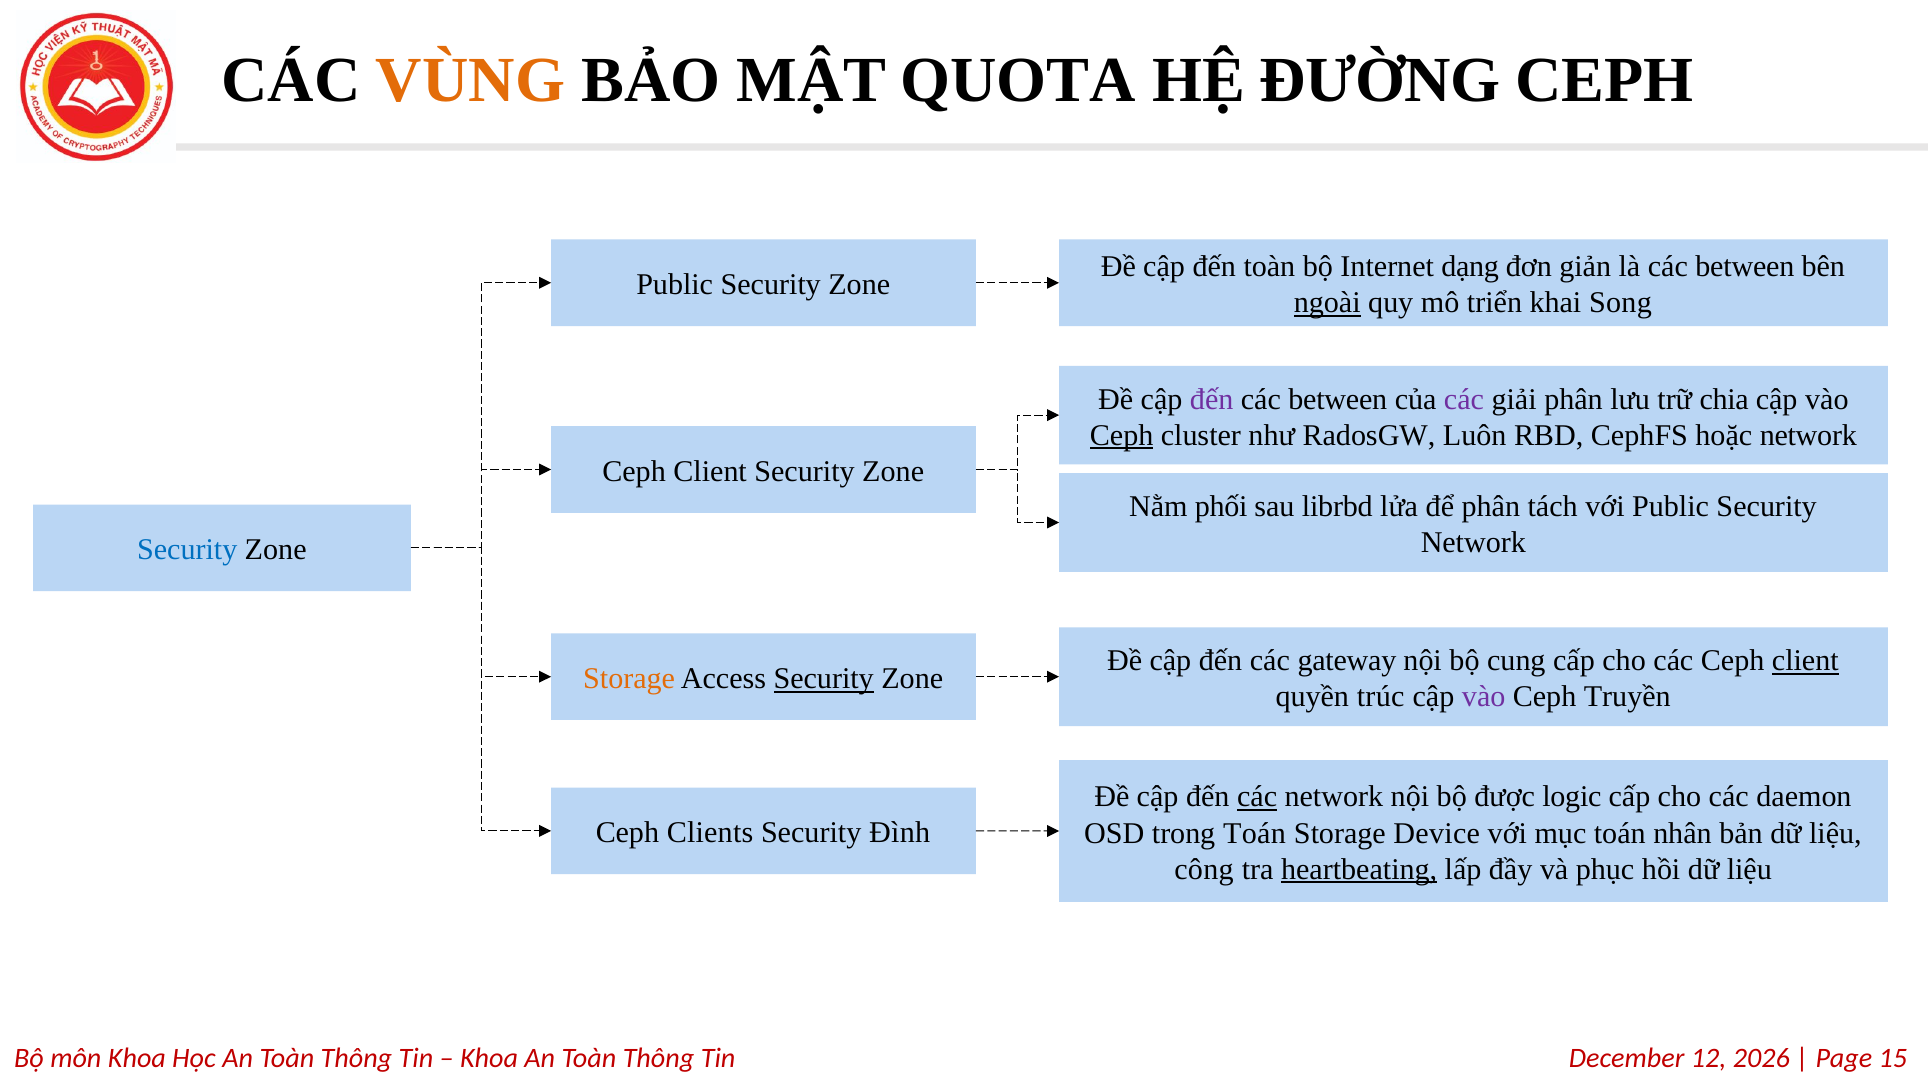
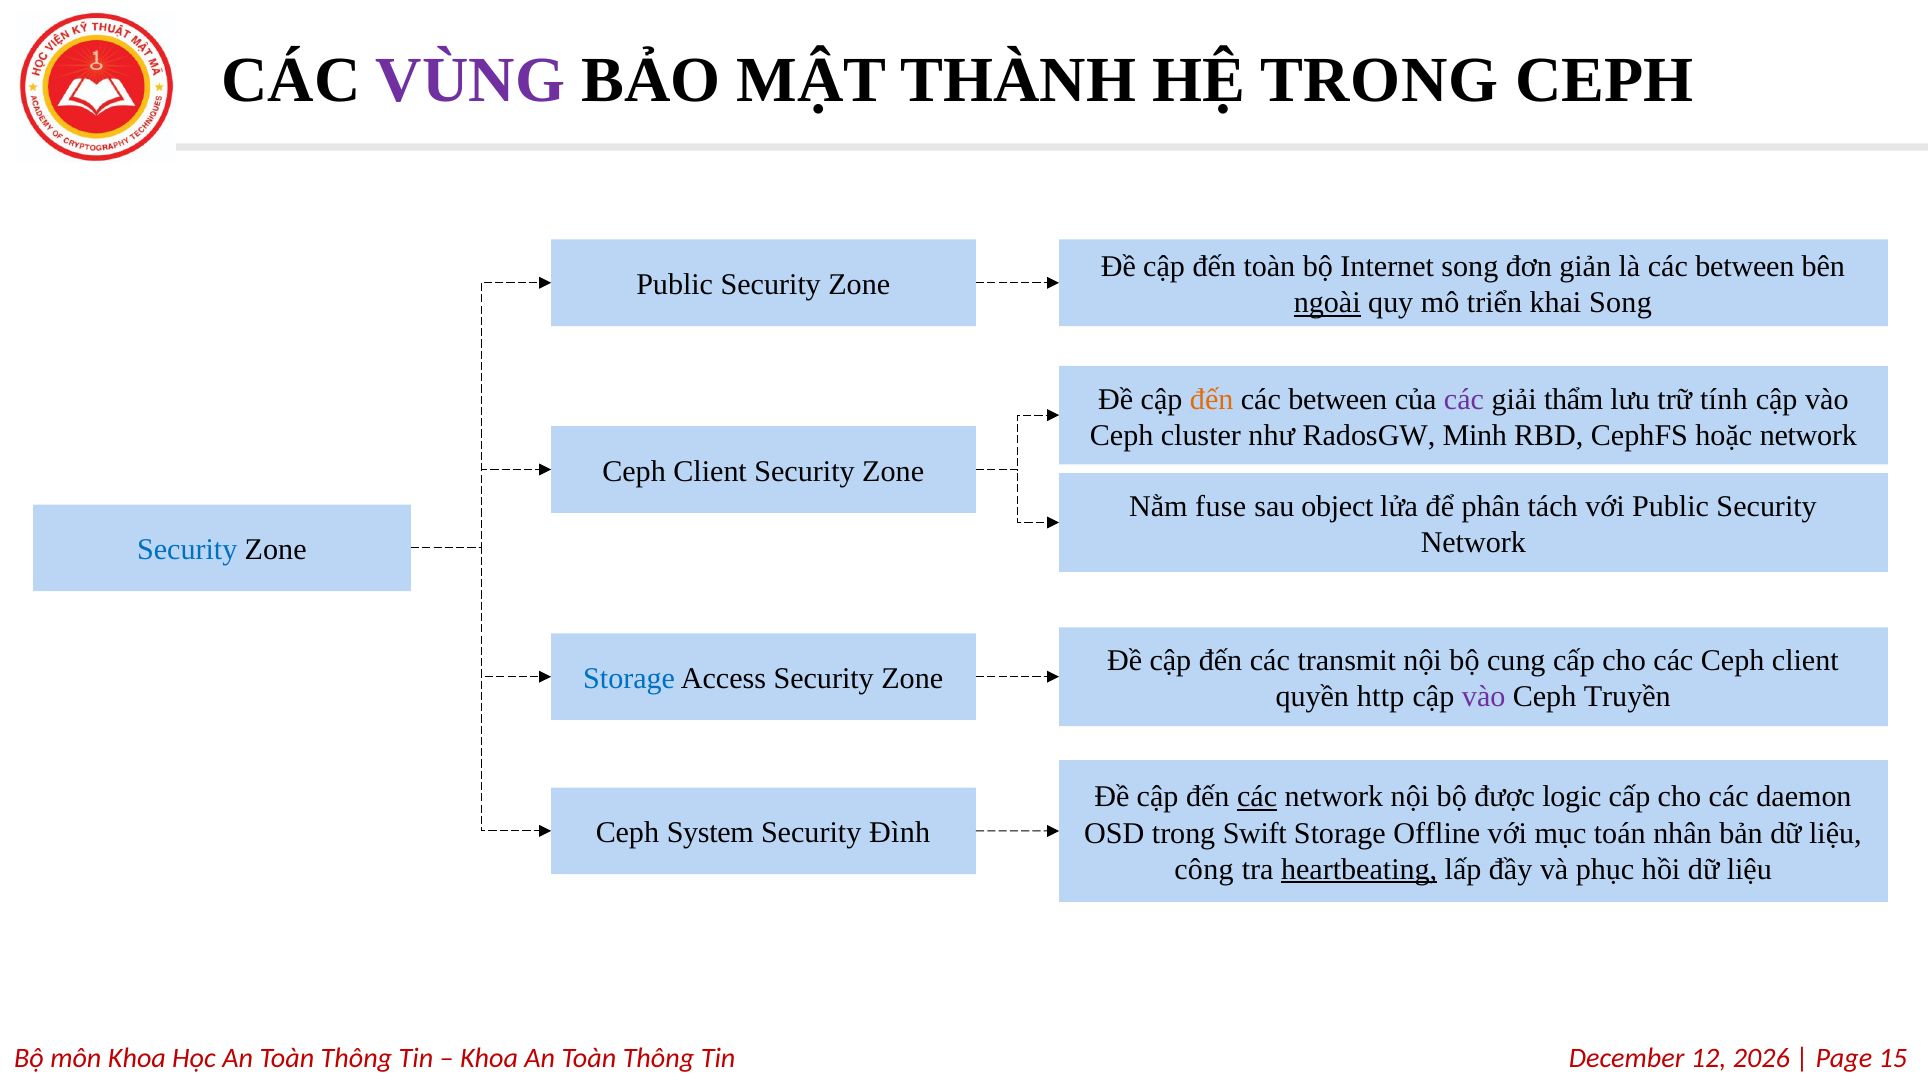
VÙNG colour: orange -> purple (470, 81)
QUOTA: QUOTA -> THÀNH (1018, 81)
HỆ ĐƯỜNG: ĐƯỜNG -> TRONG (1379, 81)
Internet dạng: dạng -> song (1470, 267)
đến colour: purple -> orange (1212, 399)
giải phân: phân -> thẩm (1574, 399)
chia: chia -> tính (1724, 399)
Ceph underline: present -> none (1122, 436)
Luôn: Luôn -> Minh (1475, 436)
phối: phối -> fuse (1221, 507)
librbd: librbd -> object (1337, 507)
gateway: gateway -> transmit (1347, 661)
client underline: present -> none (1805, 661)
Storage colour: orange -> blue (629, 679)
Security underline: present -> none (824, 679)
trúc: trúc -> http (1381, 697)
Clients: Clients -> System (710, 833)
trong Toán: Toán -> Swift (1255, 833)
Device: Device -> Offline (1437, 833)
